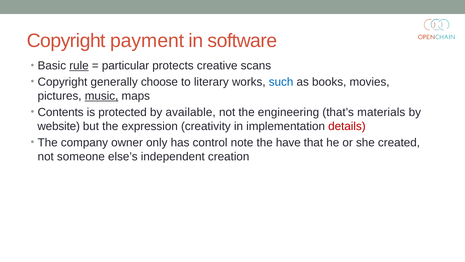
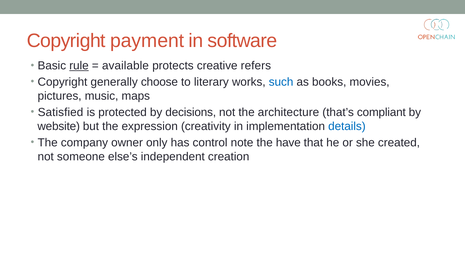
particular: particular -> available (125, 66)
scans: scans -> refers (256, 66)
music underline: present -> none (102, 96)
Contents: Contents -> Satisfied (61, 112)
available: available -> decisions (191, 112)
engineering: engineering -> architecture (288, 112)
materials: materials -> compliant (381, 112)
details colour: red -> blue (347, 126)
